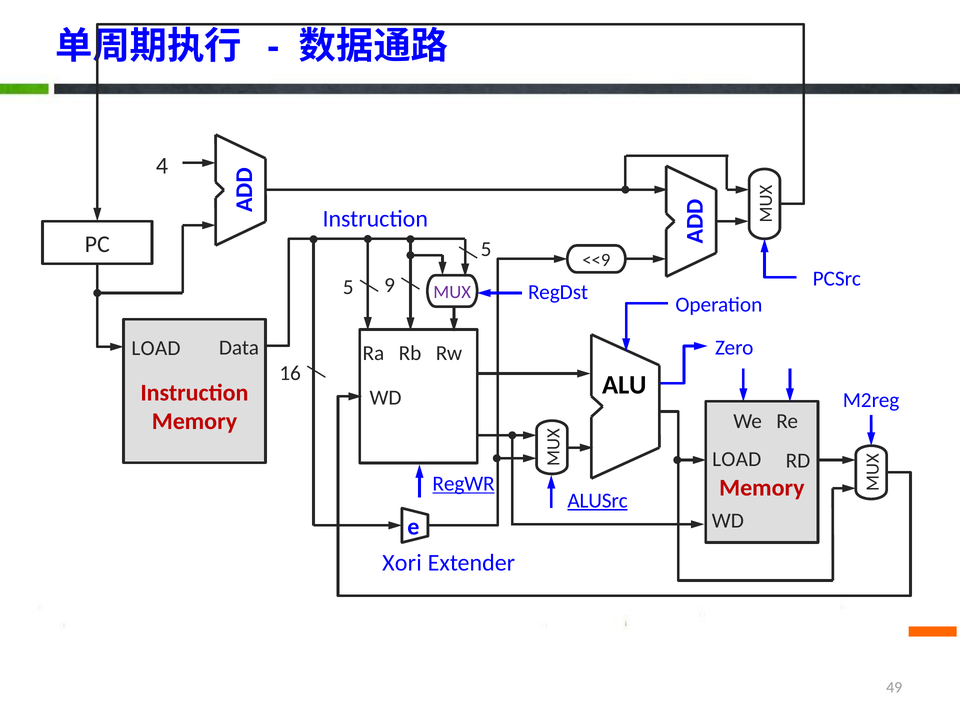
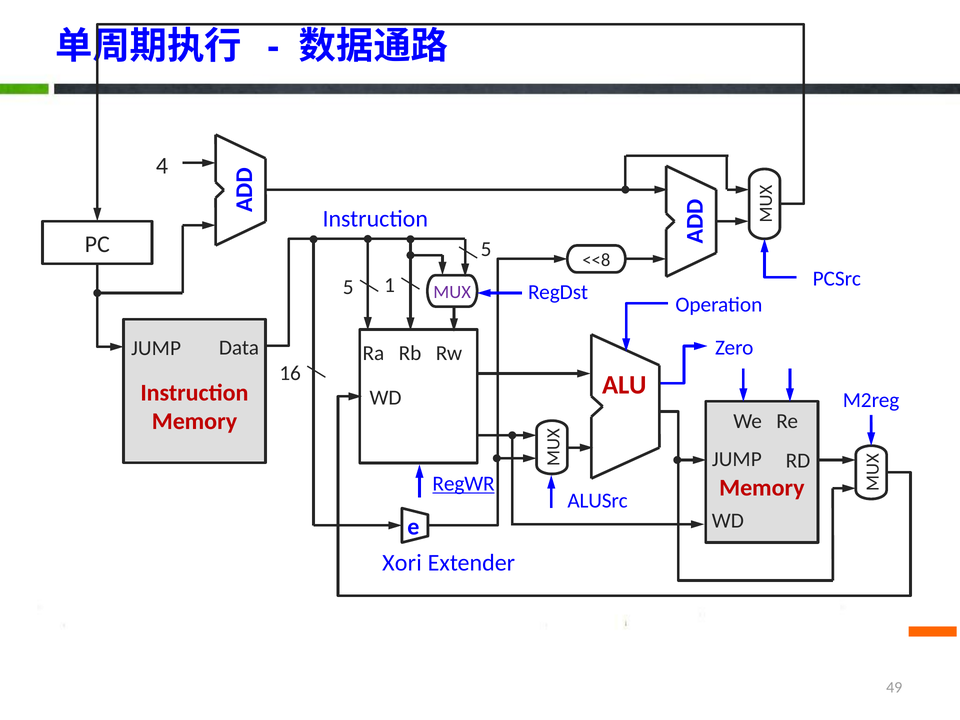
<<9: <<9 -> <<8 (596, 260)
9: 9 -> 1 (390, 285)
LOAD: LOAD -> JUMP (156, 348)
ALU colour: black -> red (625, 385)
LOAD: LOAD -> JUMP (737, 459)
ALUSrc underline: present -> none (598, 500)
